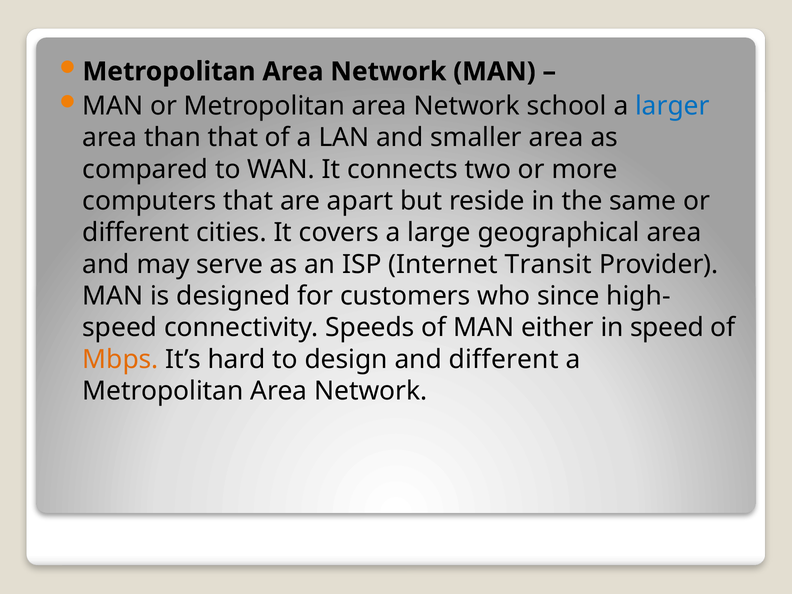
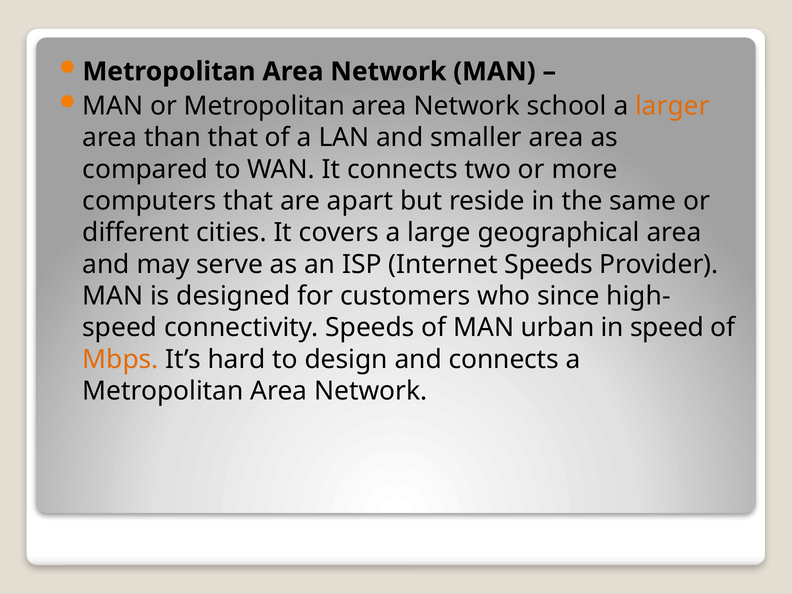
larger colour: blue -> orange (672, 106)
Internet Transit: Transit -> Speeds (549, 264)
either: either -> urban (558, 328)
and different: different -> connects (504, 359)
